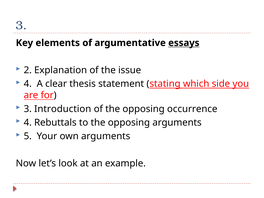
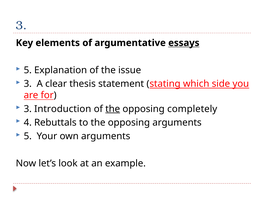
2: 2 -> 5 (28, 70)
4: 4 -> 3 (28, 84)
the underline: none -> present (113, 109)
occurrence: occurrence -> completely (192, 109)
